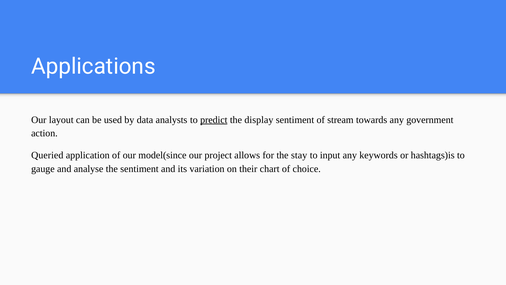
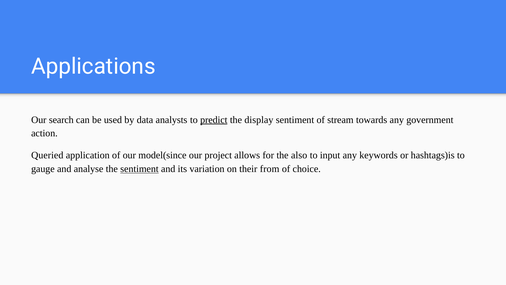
layout: layout -> search (61, 120)
stay: stay -> also (299, 155)
sentiment underline: none -> present (139, 169)
chart: chart -> from (270, 169)
